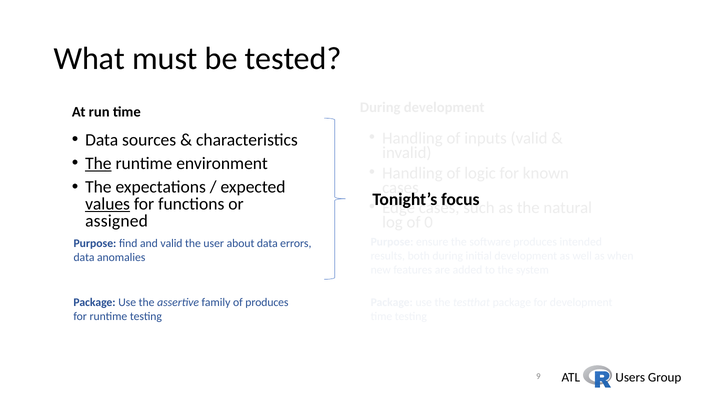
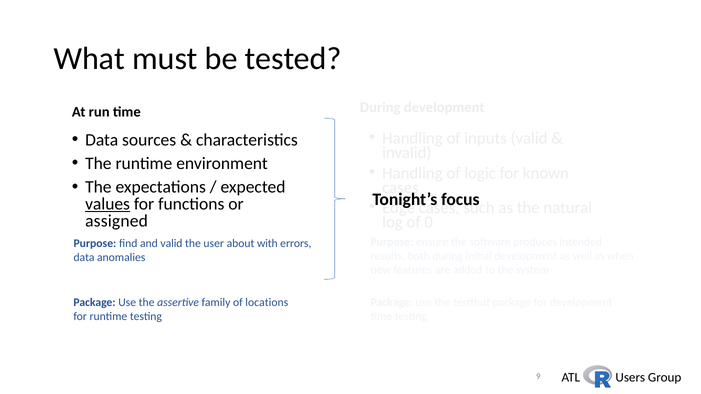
The underline: present -> none (98, 164)
about data: data -> with (267, 244)
of produces: produces -> locations (267, 303)
